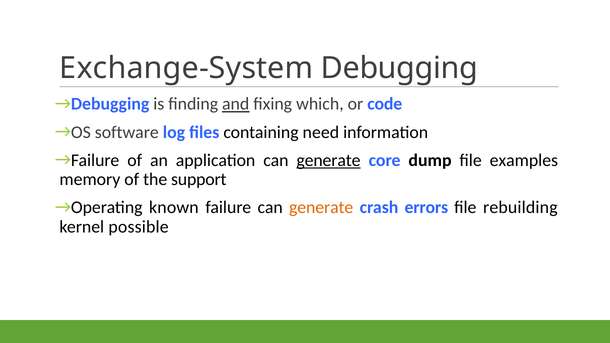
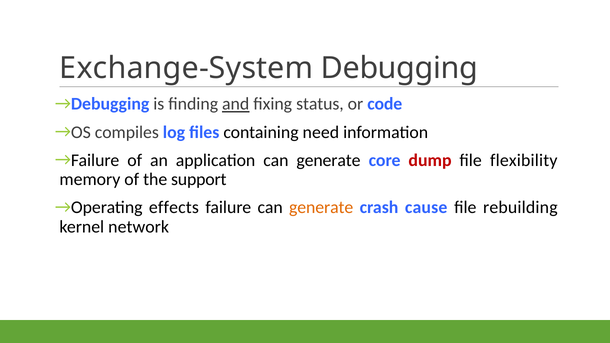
which: which -> status (320, 104)
software: software -> compiles (127, 132)
generate underline: present -> none (328, 160)
dump colour: black -> red (430, 160)
examples: examples -> flexibility (524, 160)
known: known -> effects (174, 208)
errors: errors -> cause (426, 208)
possible: possible -> network (139, 227)
